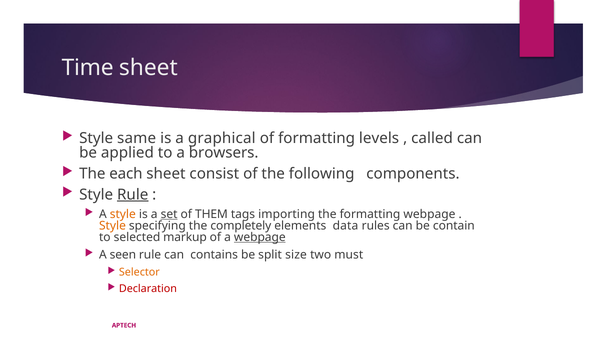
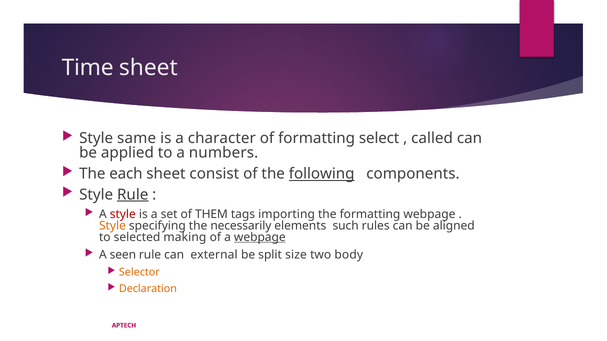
graphical: graphical -> character (222, 139)
levels: levels -> select (379, 139)
browsers: browsers -> numbers (224, 153)
following underline: none -> present (322, 174)
style colour: orange -> red (123, 214)
set underline: present -> none (169, 214)
completely: completely -> necessarily (241, 226)
data: data -> such (346, 226)
contain: contain -> aligned (454, 226)
markup: markup -> making (185, 237)
contains: contains -> external (214, 255)
must: must -> body (349, 255)
Declaration colour: red -> orange (148, 289)
